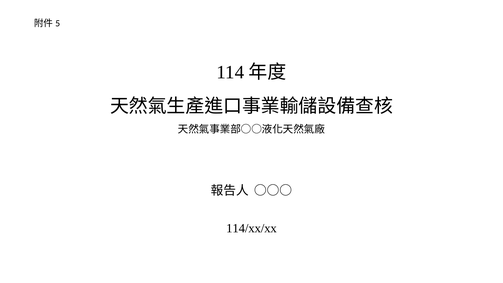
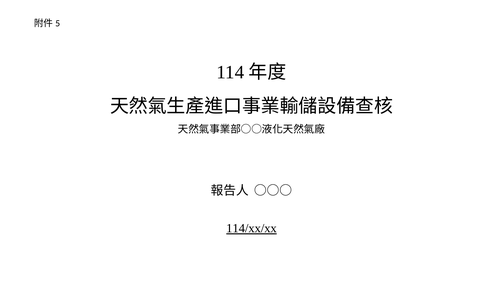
114/xx/xx underline: none -> present (252, 228)
